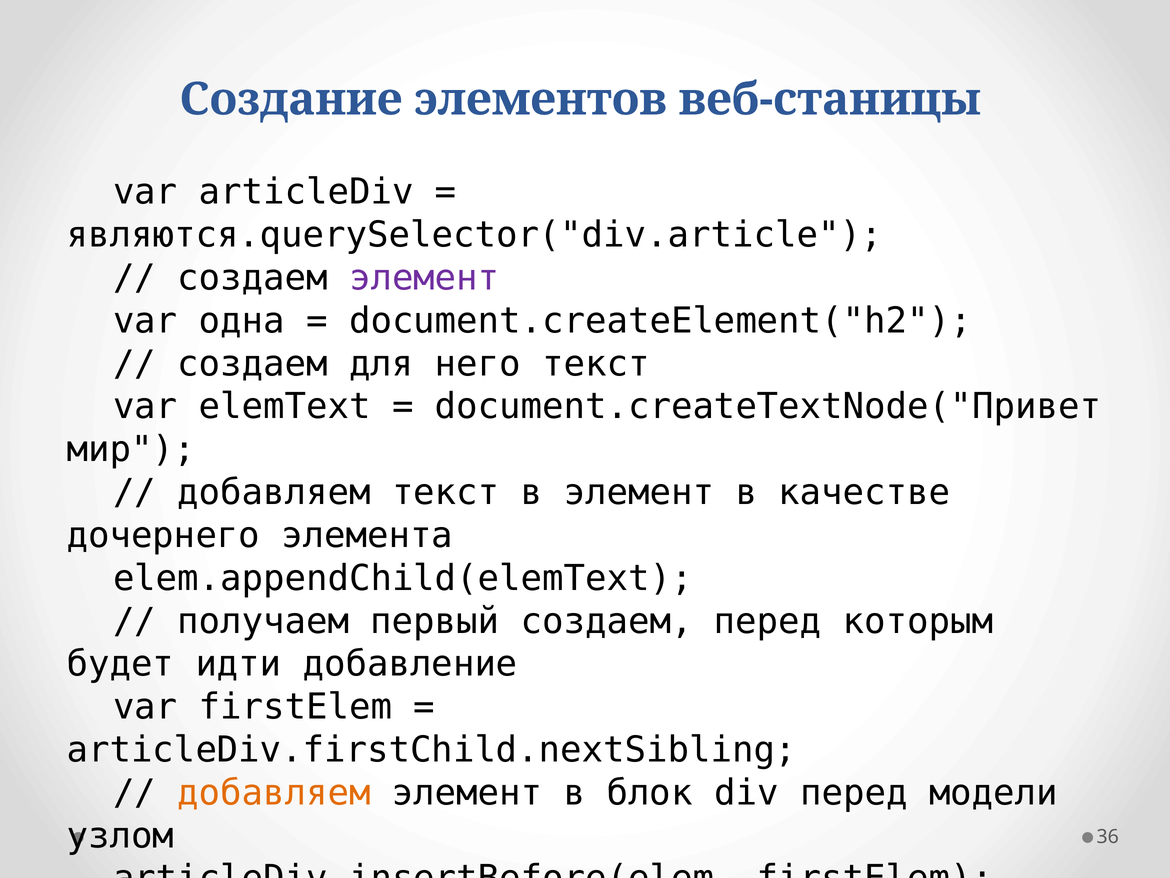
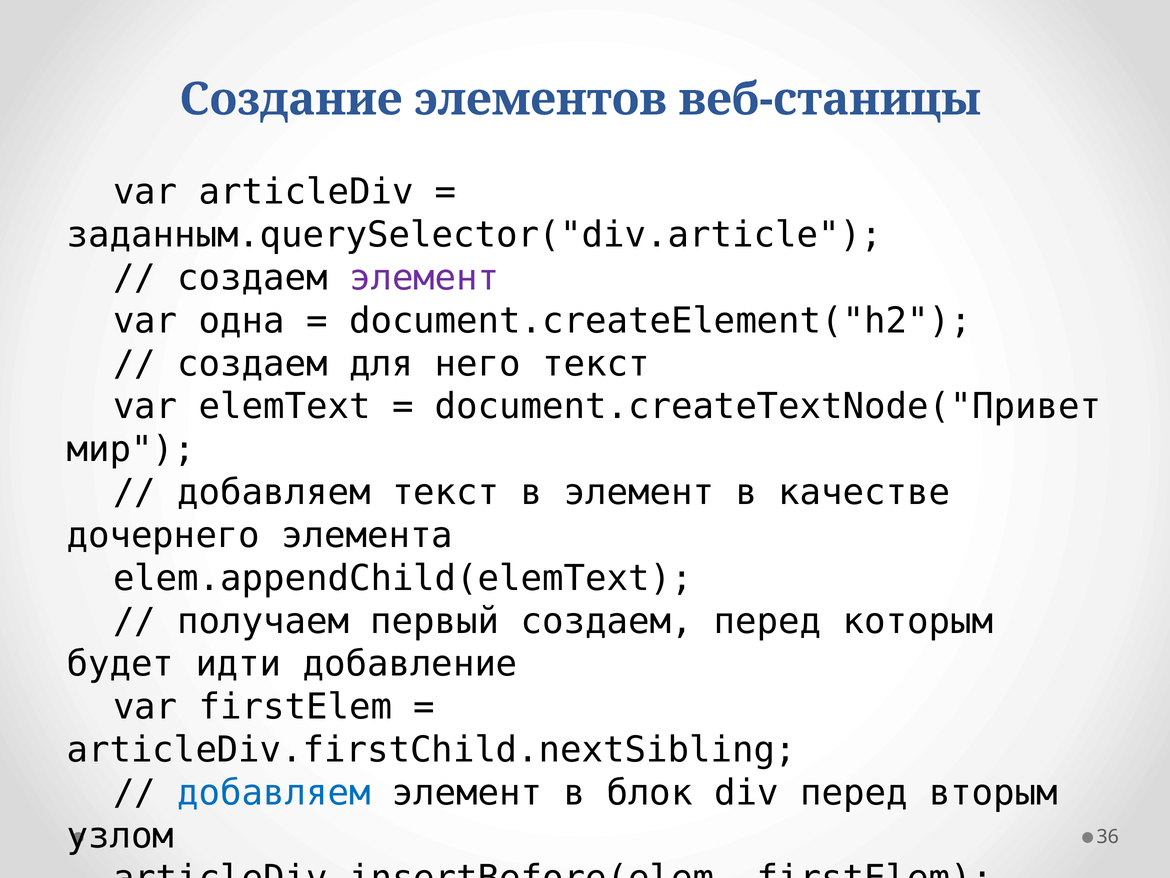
являются.querySelector("div.article: являются.querySelector("div.article -> заданным.querySelector("div.article (475, 235)
добавляем colour: orange -> blue (274, 792)
модели: модели -> вторым (993, 792)
